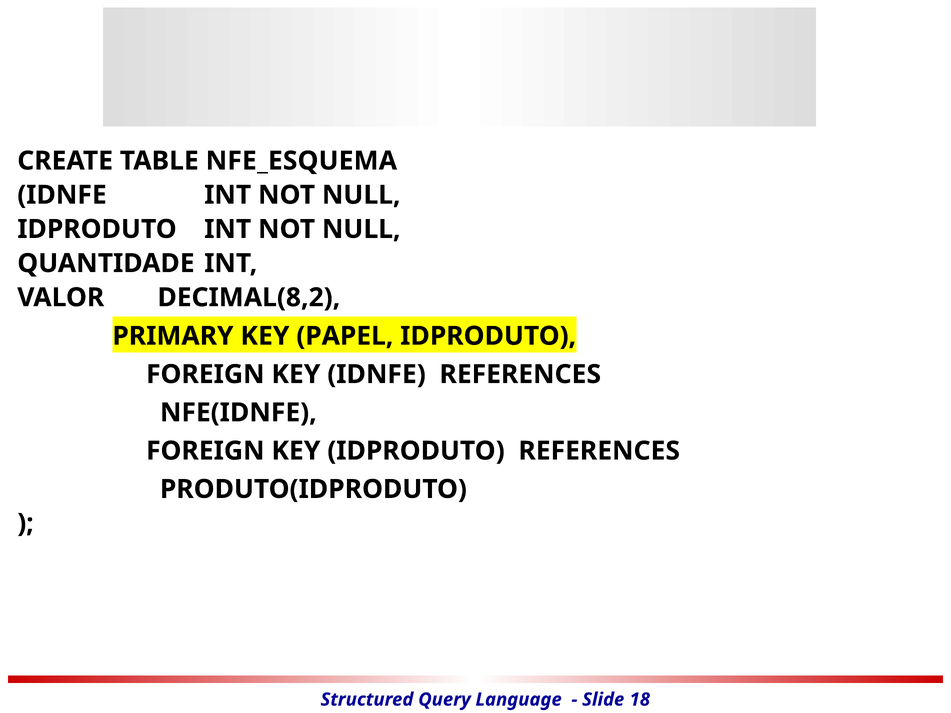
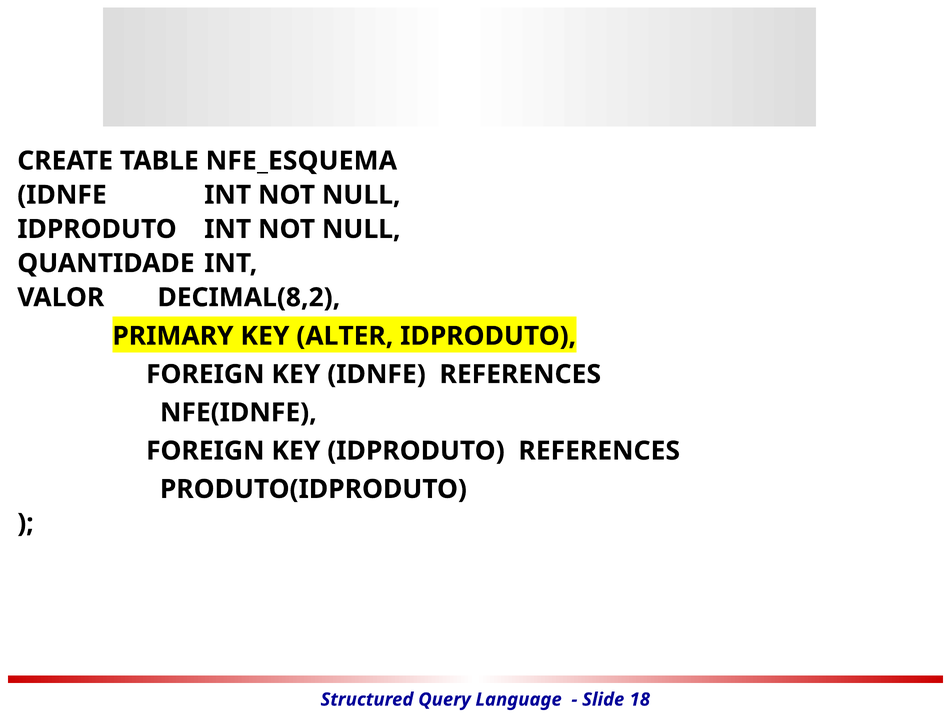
PAPEL: PAPEL -> ALTER (345, 336)
